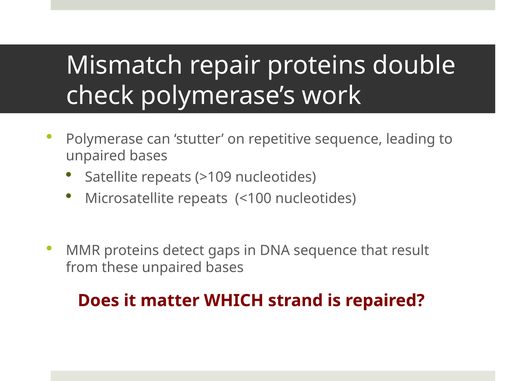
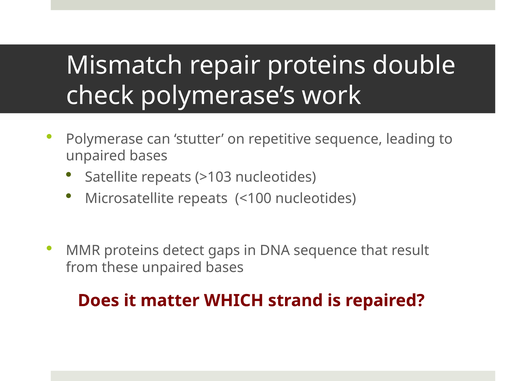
>109: >109 -> >103 (213, 177)
